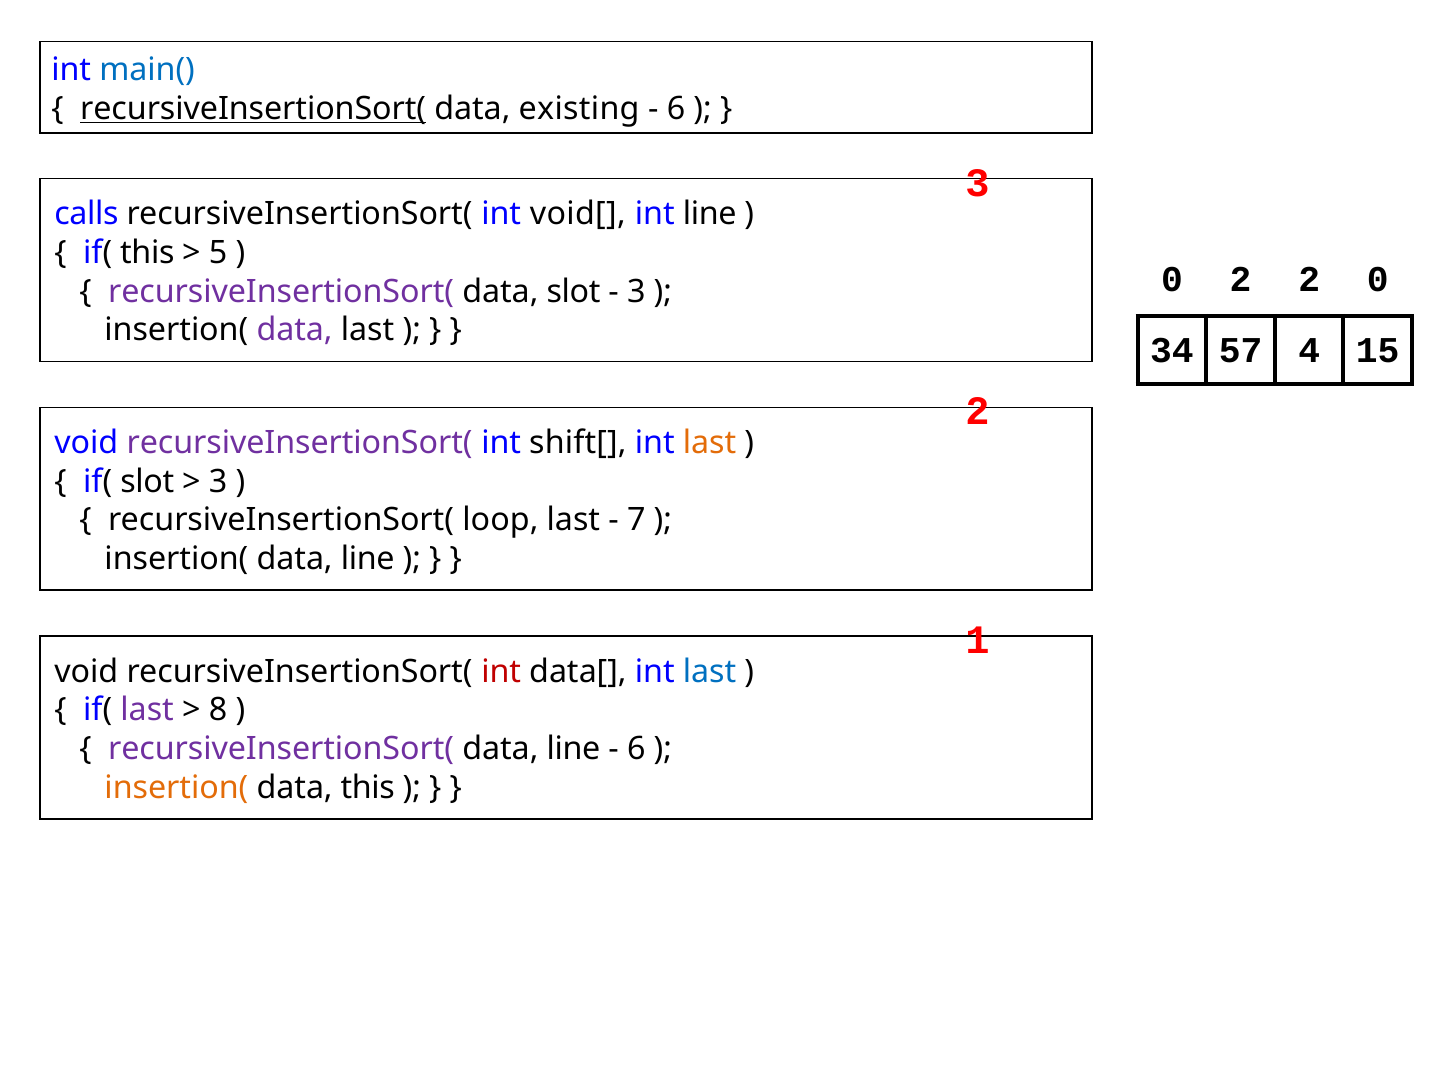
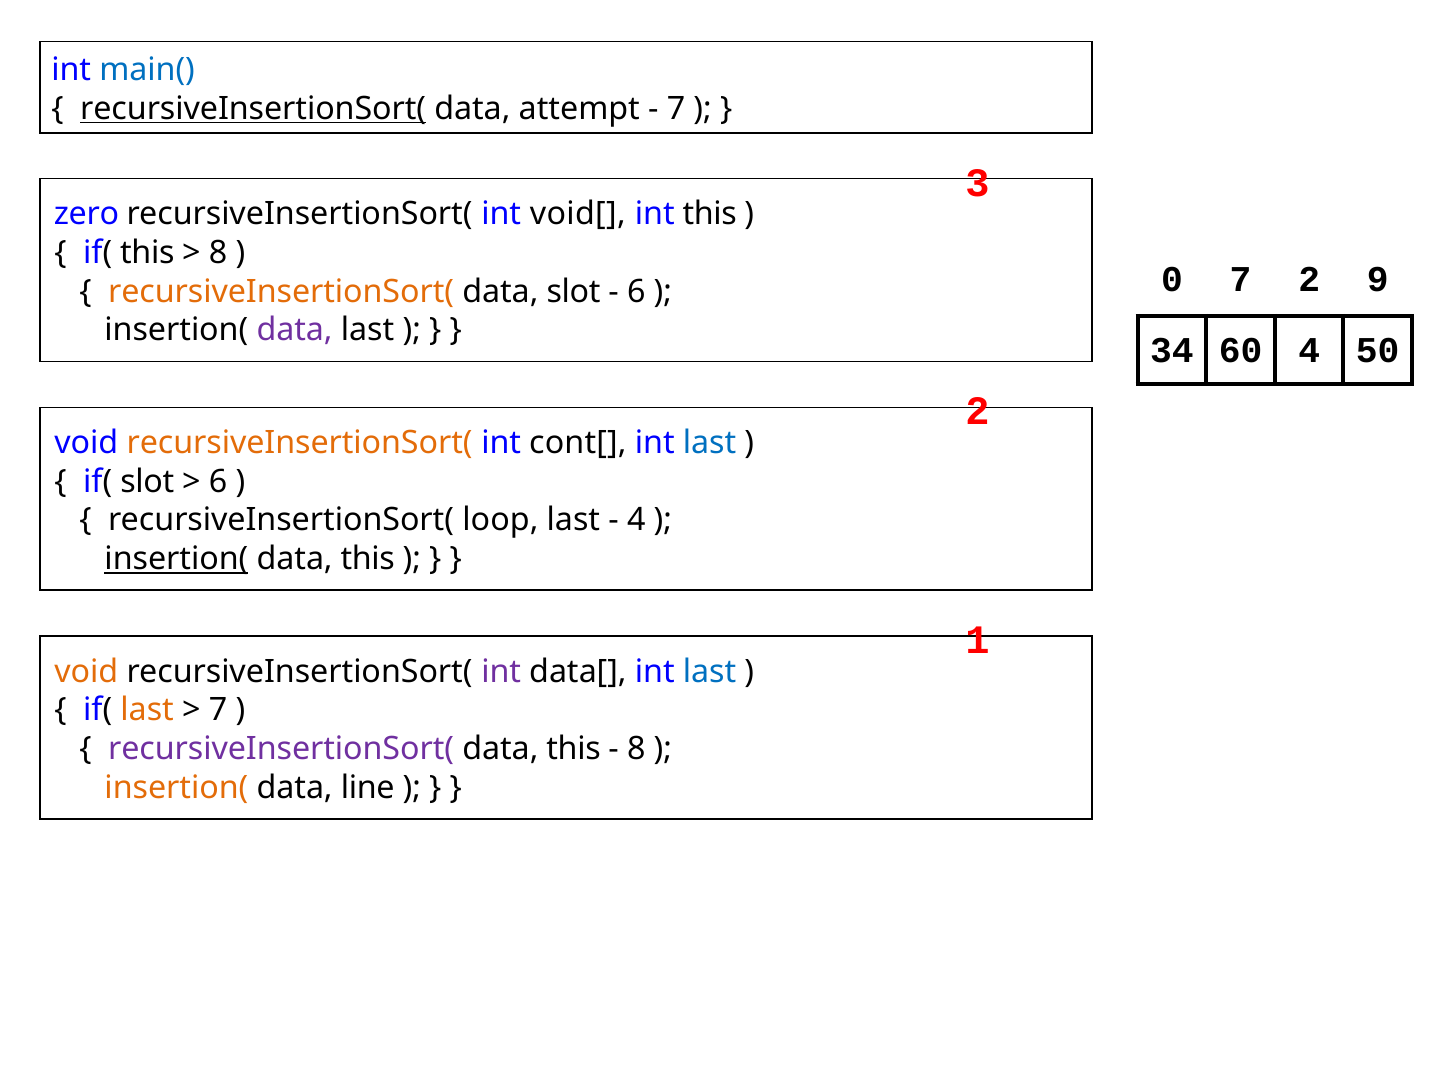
existing: existing -> attempt (579, 109)
6: 6 -> 7 (676, 109)
calls: calls -> zero (86, 214)
int line: line -> this (710, 214)
5: 5 -> 8 (218, 253)
0 2: 2 -> 7 (1241, 279)
2 0: 0 -> 9 (1378, 279)
recursiveInsertionSort( colour: purple -> orange (281, 292)
3: 3 -> 6 (636, 292)
57: 57 -> 60 (1241, 350)
15: 15 -> 50 (1378, 350)
recursiveInsertionSort( colour: purple -> orange (300, 443)
shift[: shift[ -> cont[ (578, 443)
last colour: orange -> blue (710, 443)
3: 3 -> 6 (218, 482)
7: 7 -> 4 (636, 520)
insertion( underline: none -> present (176, 559)
line: line -> this (368, 559)
void colour: black -> orange (86, 672)
int colour: red -> purple (501, 672)
last colour: purple -> orange (147, 710)
8: 8 -> 7 (218, 710)
line: line -> this (574, 749)
6: 6 -> 8 (636, 749)
data this: this -> line (368, 788)
